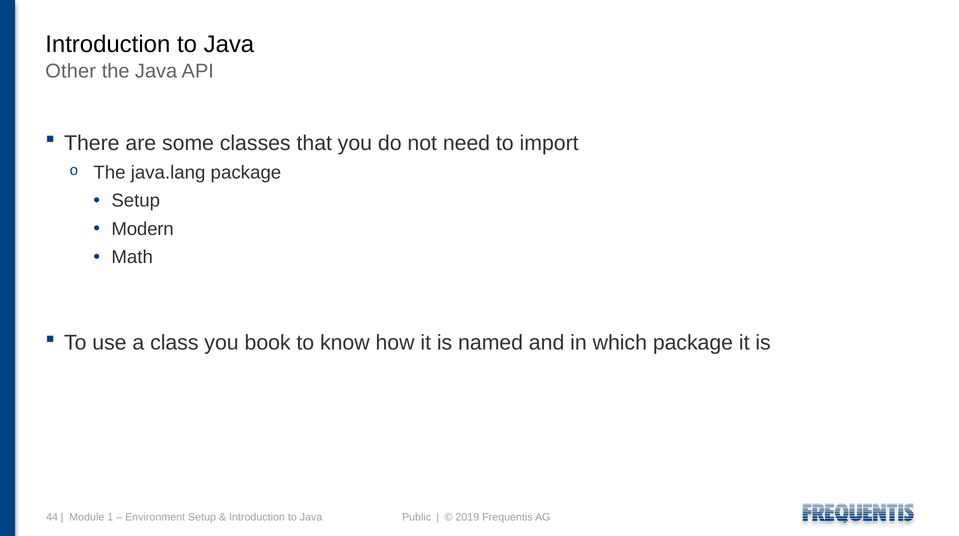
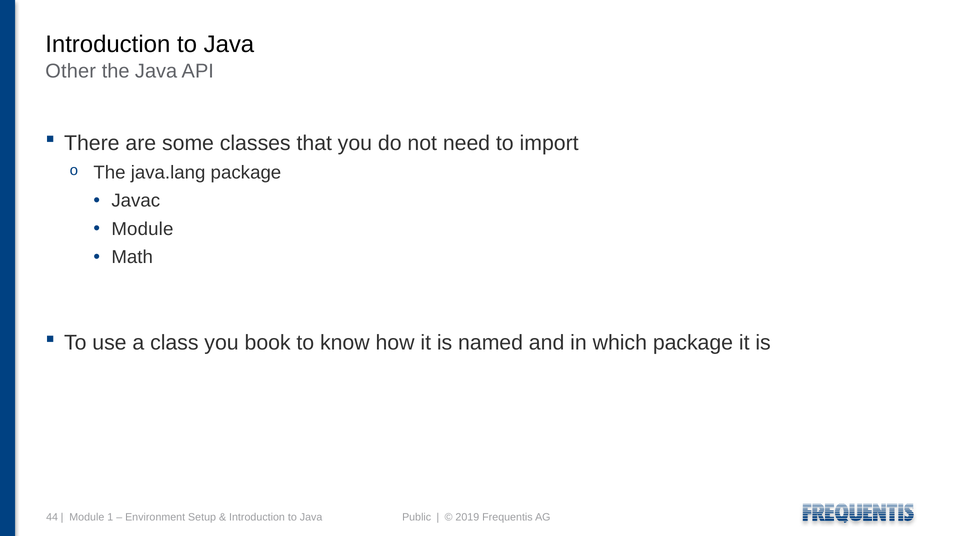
Setup: Setup -> Javac (136, 201)
Modern: Modern -> Module (142, 229)
